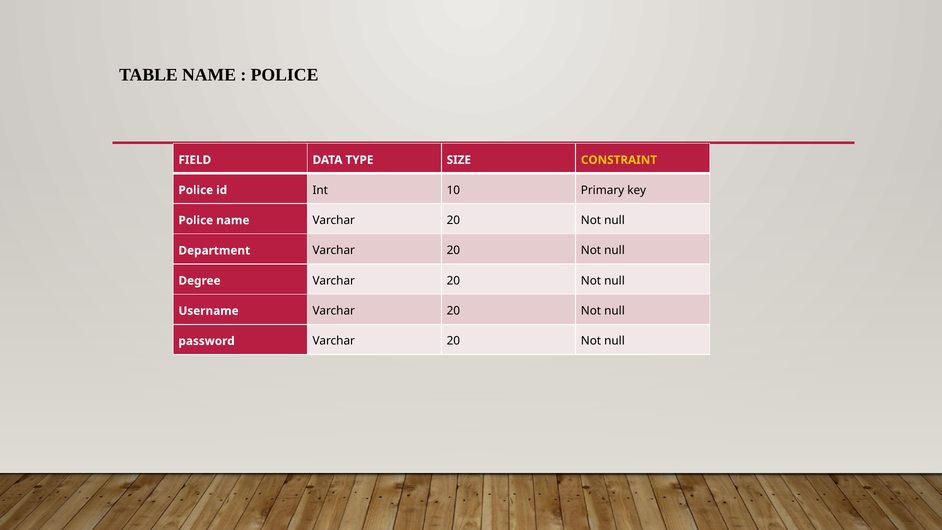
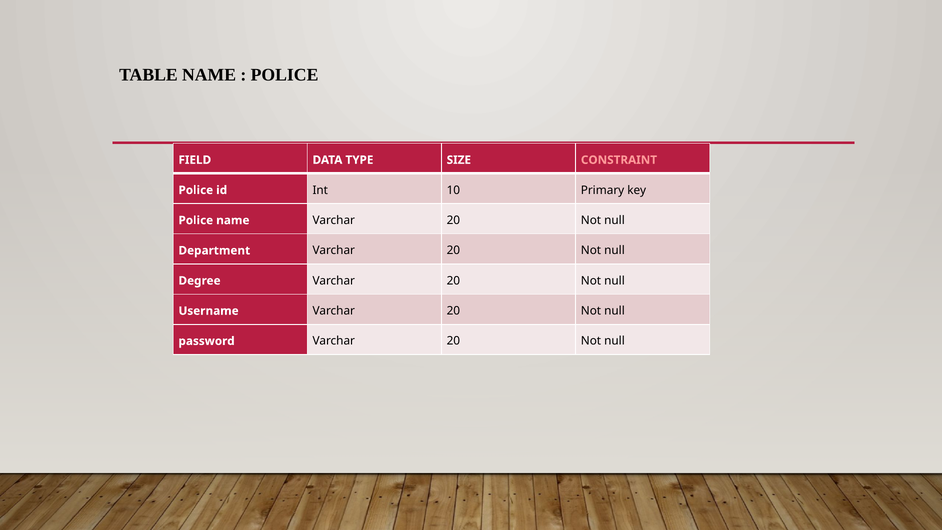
CONSTRAINT colour: yellow -> pink (619, 160)
